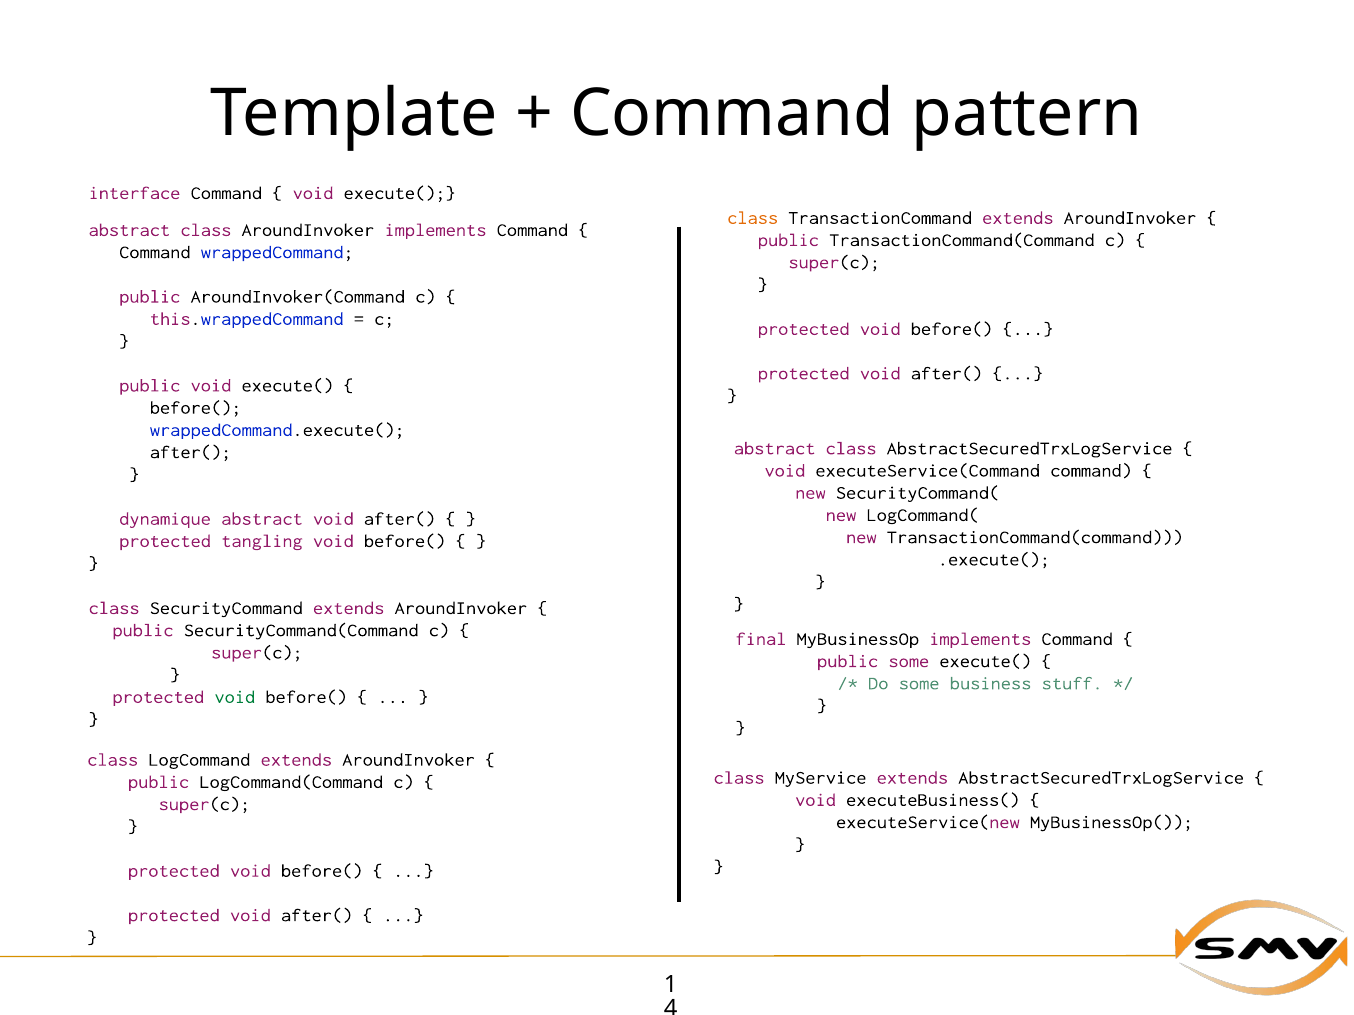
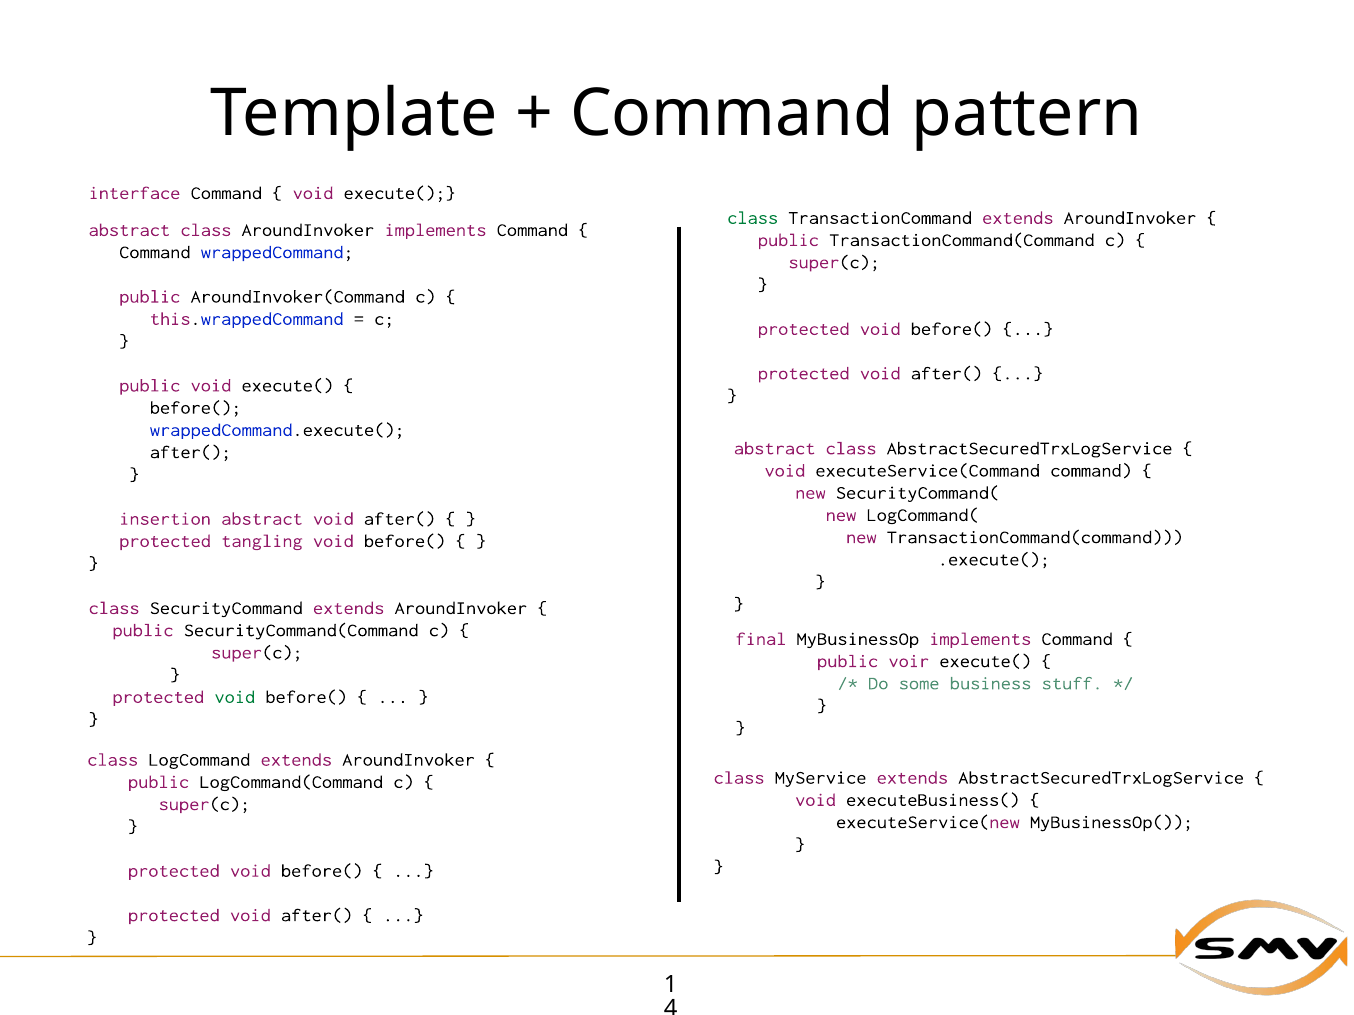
class colour: orange -> green (753, 218)
dynamique: dynamique -> insertion (165, 519)
public some: some -> voir (909, 661)
